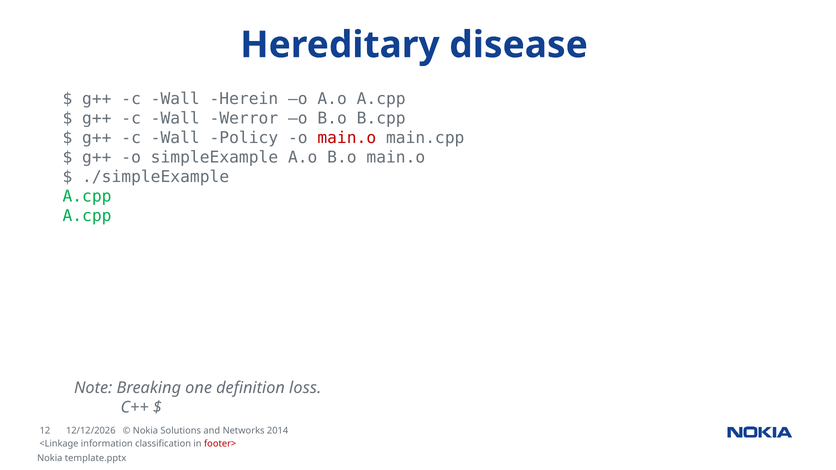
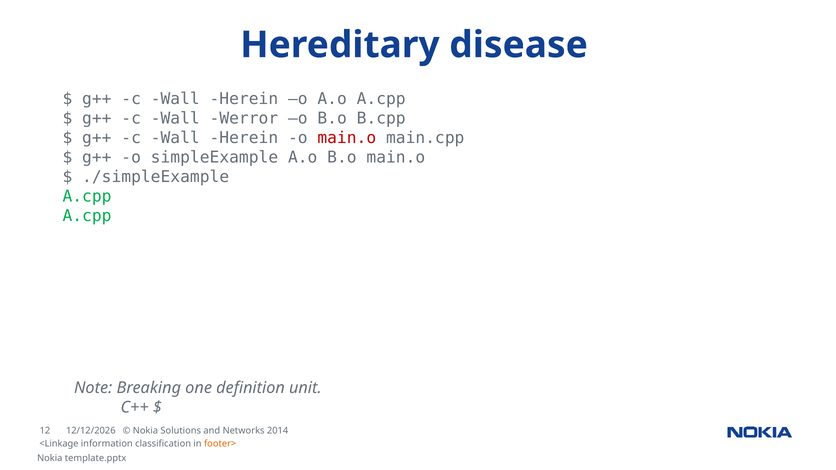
Policy: Policy -> Herein (244, 138)
loss: loss -> unit (305, 388)
footer> colour: red -> orange (220, 444)
